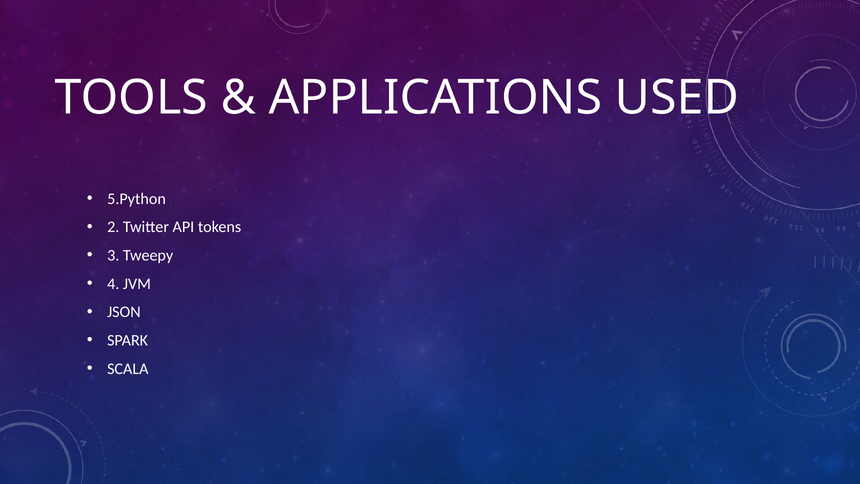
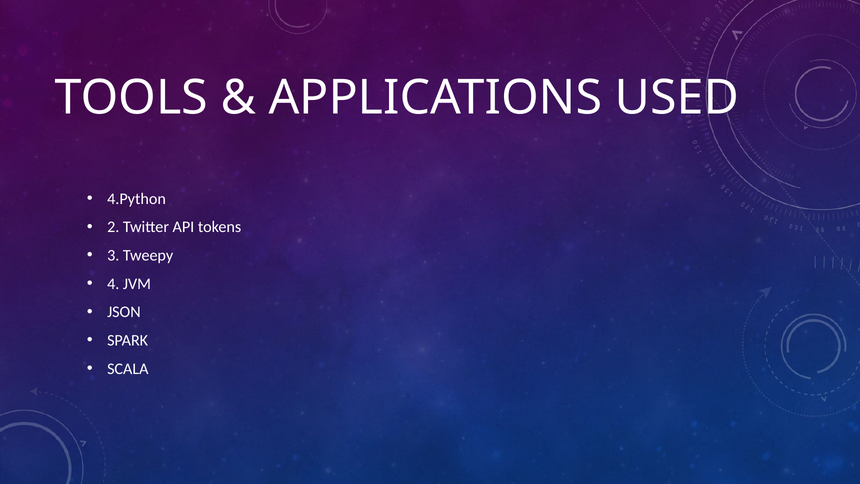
5.Python: 5.Python -> 4.Python (137, 199)
